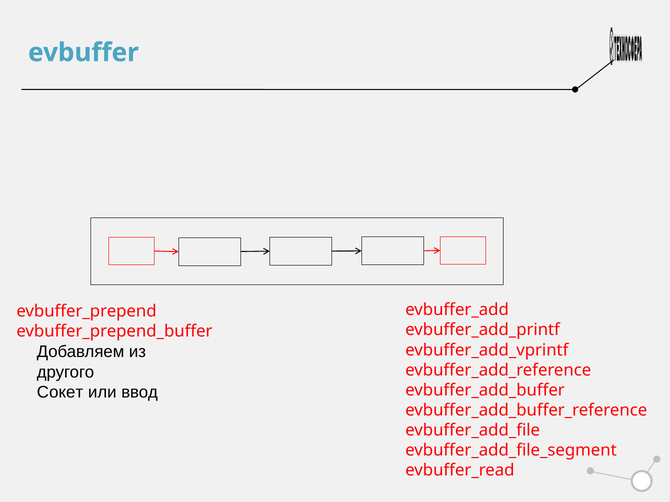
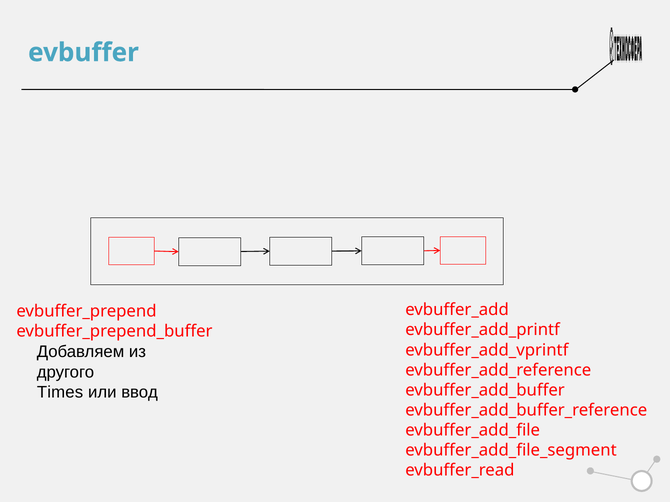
Сокет: Сокет -> Times (60, 392)
